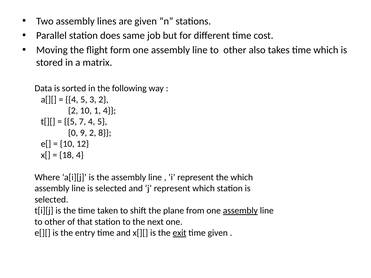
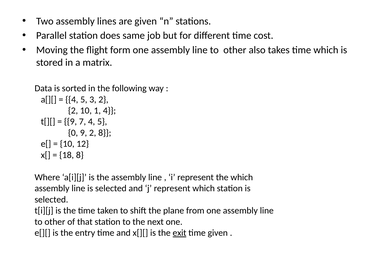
5: 5 -> 9 (70, 122)
18 4: 4 -> 8 (80, 155)
assembly underline: present -> none (240, 211)
